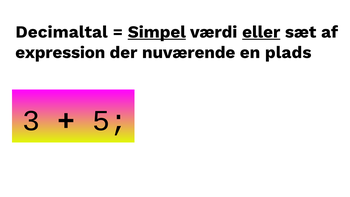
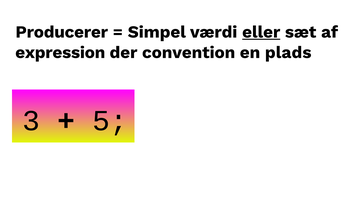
Decimaltal: Decimaltal -> Producerer (62, 32)
Simpel underline: present -> none (157, 32)
nuværende: nuværende -> convention (189, 52)
